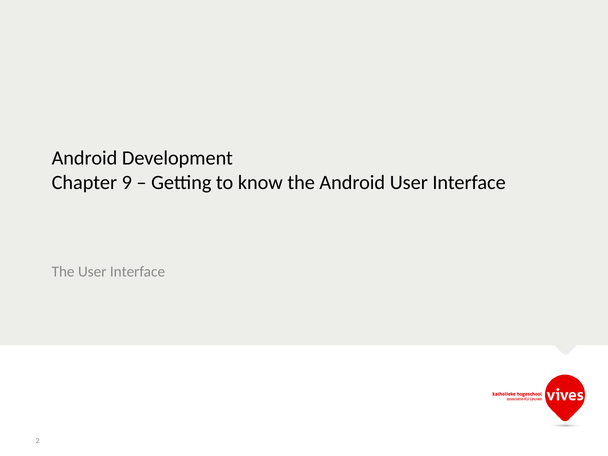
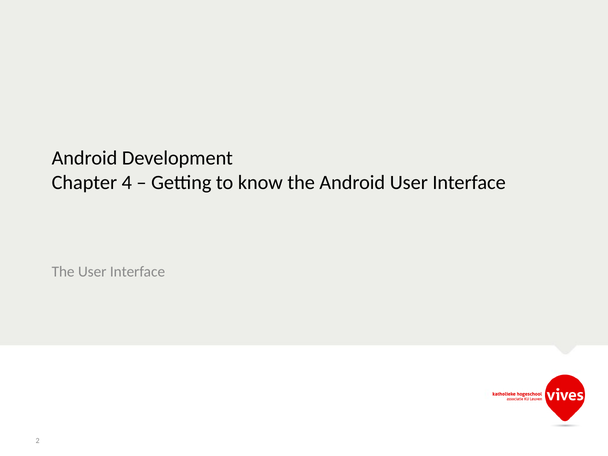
9: 9 -> 4 (127, 183)
